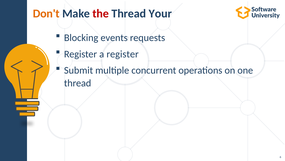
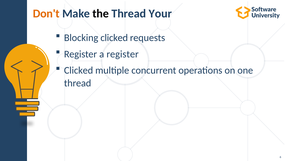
the colour: red -> black (101, 14)
Blocking events: events -> clicked (114, 38)
Submit: Submit -> Clicked (79, 70)
